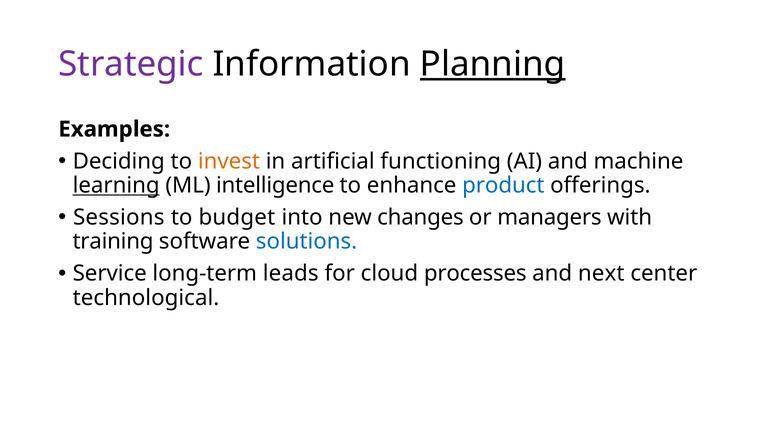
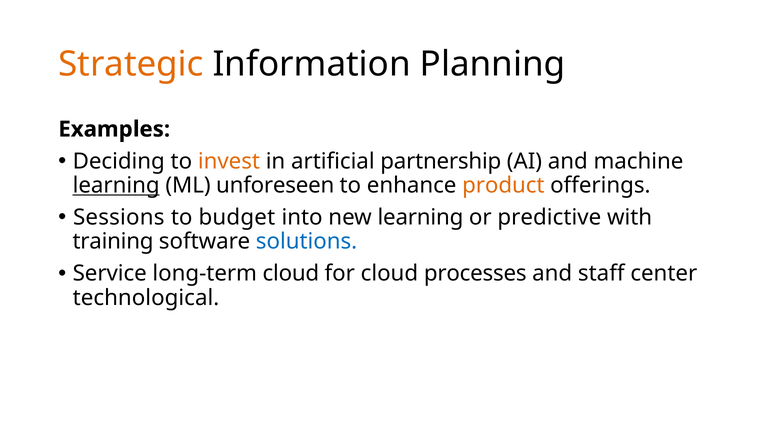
Strategic colour: purple -> orange (131, 64)
Planning underline: present -> none (493, 64)
functioning: functioning -> partnership (441, 161)
intelligence: intelligence -> unforeseen (275, 186)
product colour: blue -> orange (503, 186)
new changes: changes -> learning (420, 218)
managers: managers -> predictive (549, 218)
long-term leads: leads -> cloud (291, 274)
next: next -> staff (601, 274)
